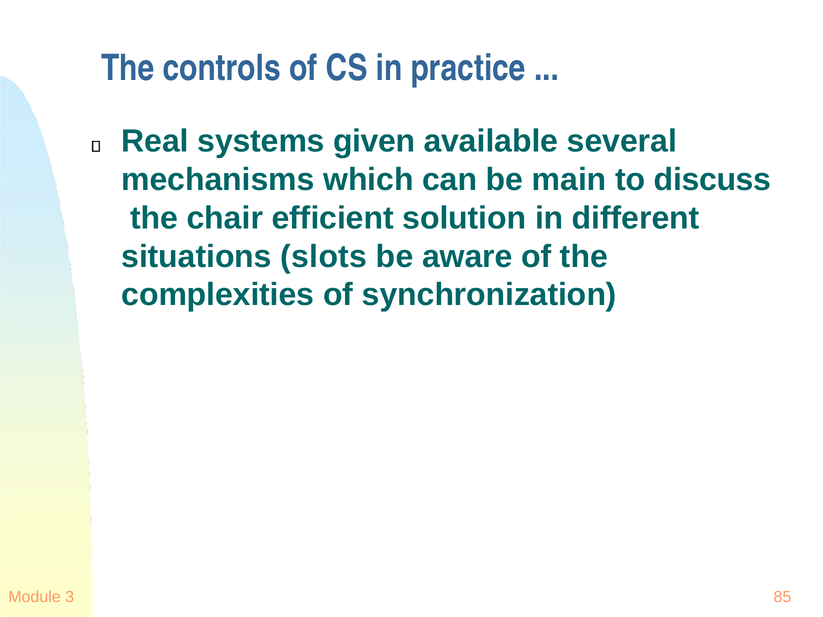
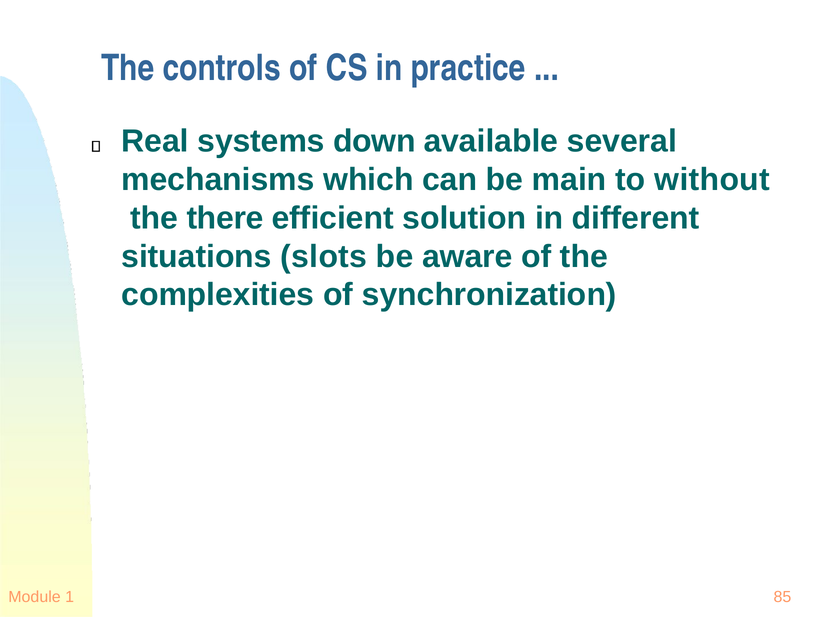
given: given -> down (374, 141)
discuss: discuss -> without (712, 180)
chair: chair -> there (225, 218)
3: 3 -> 1 (70, 597)
